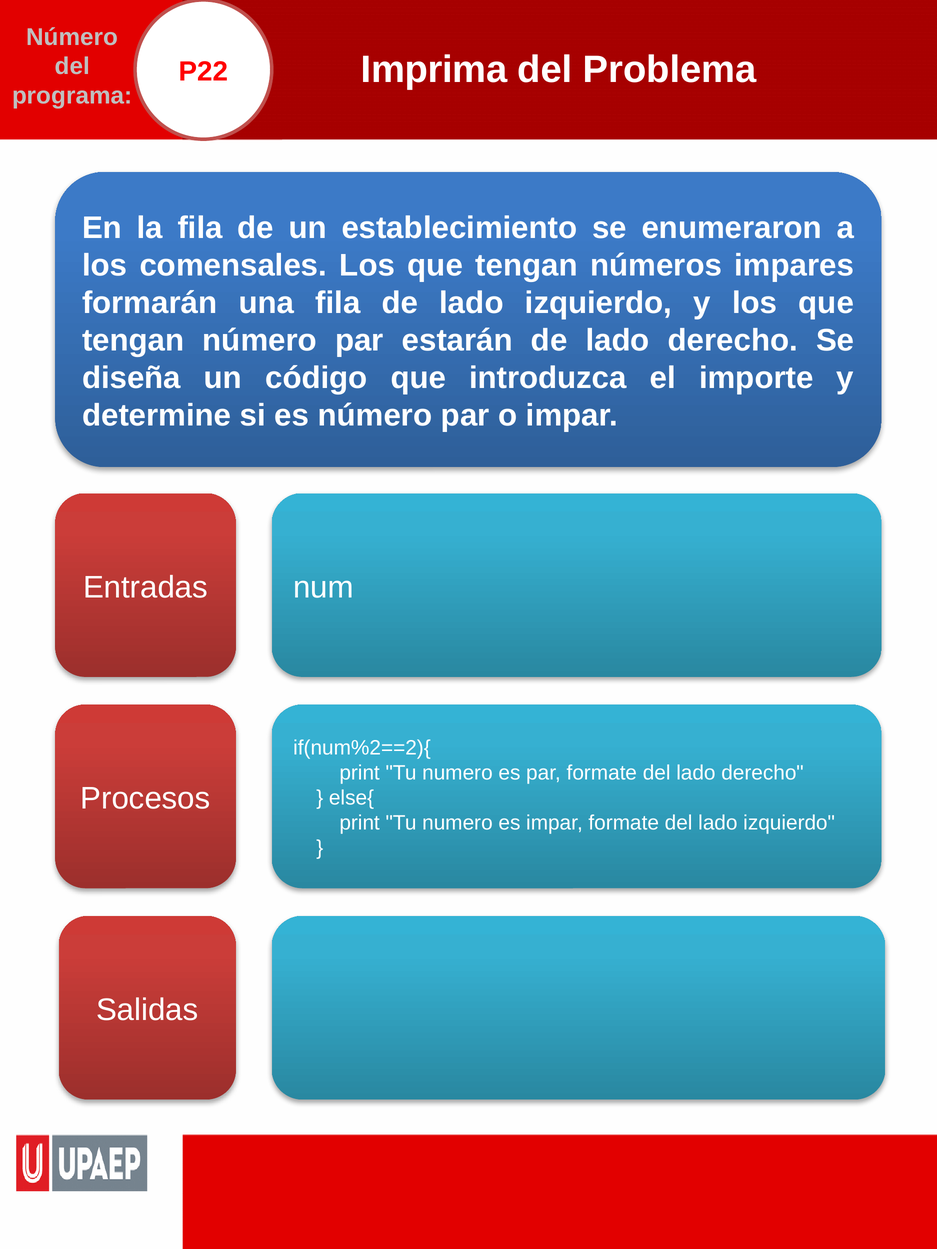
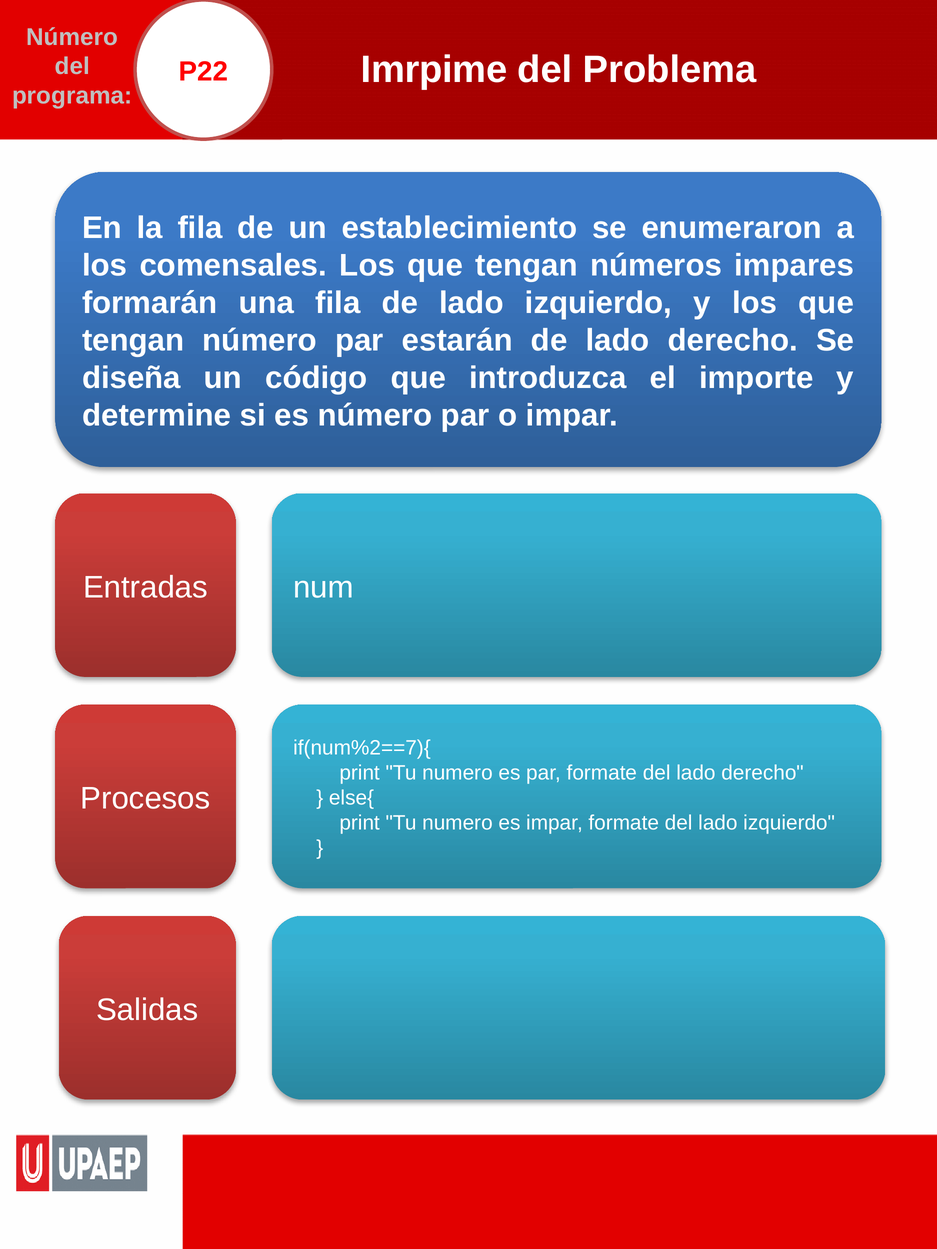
Imprima: Imprima -> Imrpime (434, 70)
if(num%2==2){: if(num%2==2){ -> if(num%2==7){ (362, 748)
